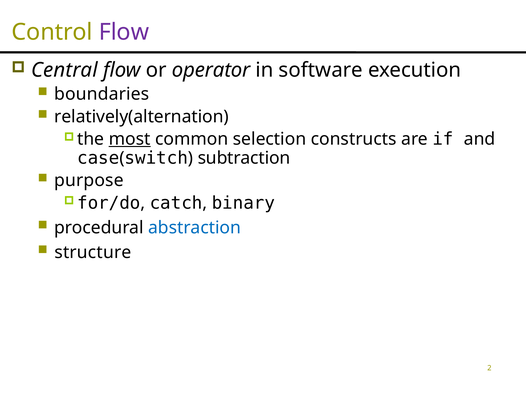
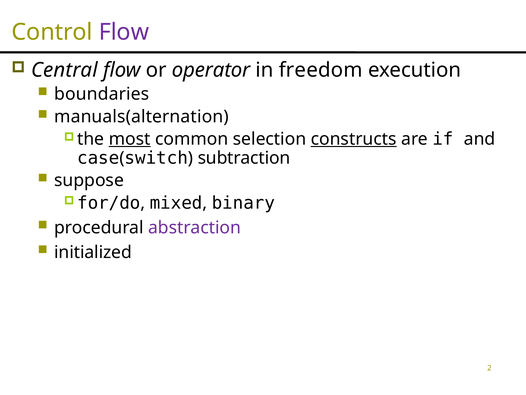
software: software -> freedom (321, 70)
relatively(alternation: relatively(alternation -> manuals(alternation (141, 116)
constructs underline: none -> present (354, 139)
purpose: purpose -> suppose (89, 180)
catch: catch -> mixed (176, 203)
abstraction colour: blue -> purple (195, 227)
structure: structure -> initialized (93, 252)
